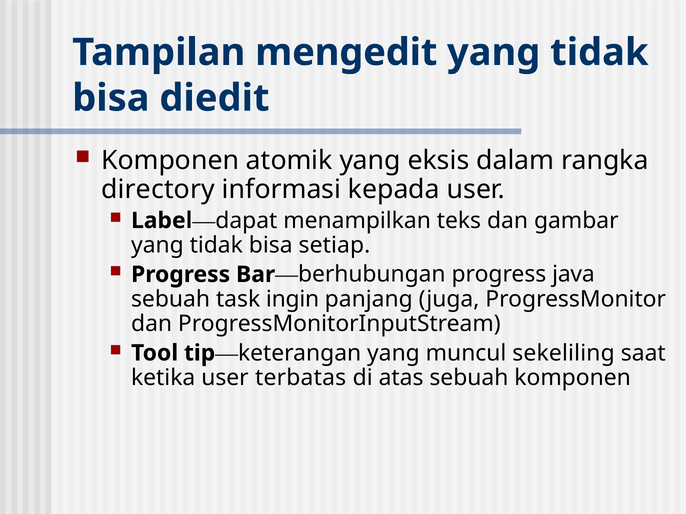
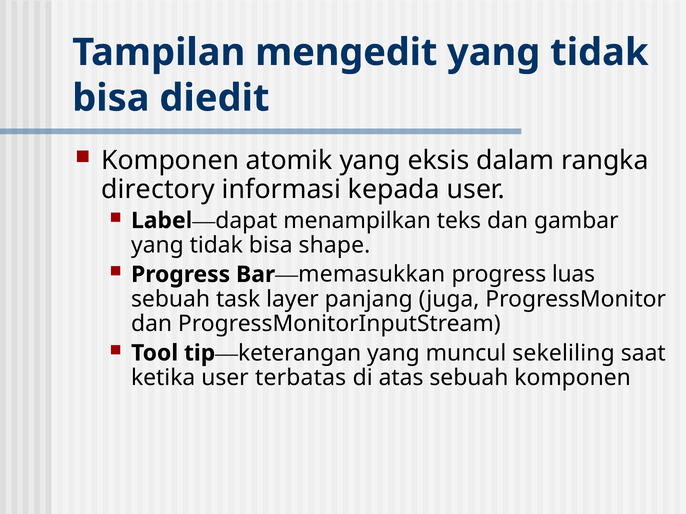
setiap: setiap -> shape (334, 245)
berhubungan: berhubungan -> memasukkan (372, 275)
java: java -> luas (573, 275)
ingin: ingin -> layer (293, 299)
